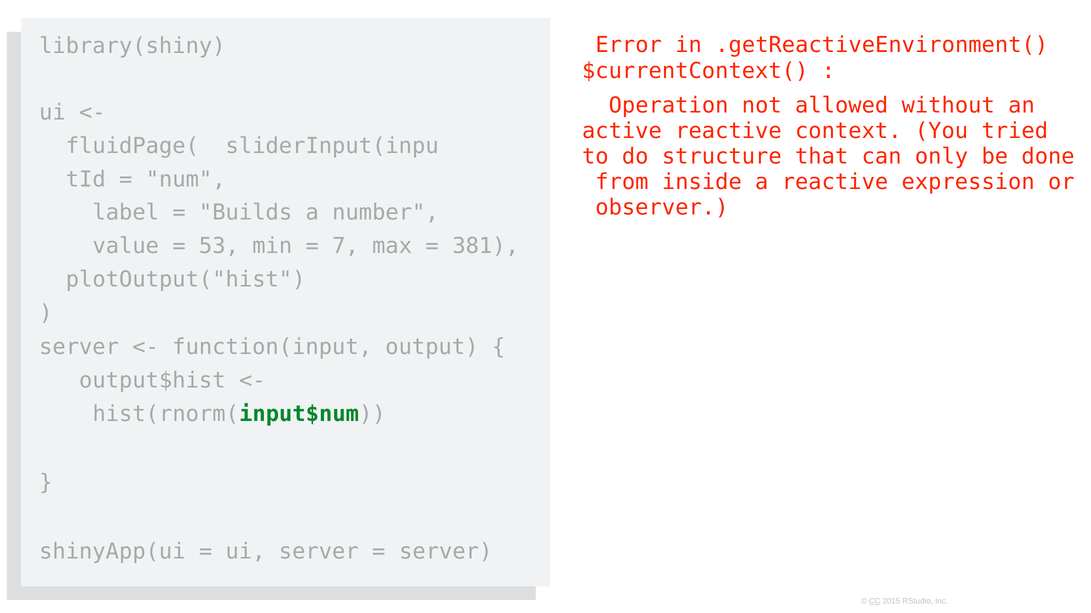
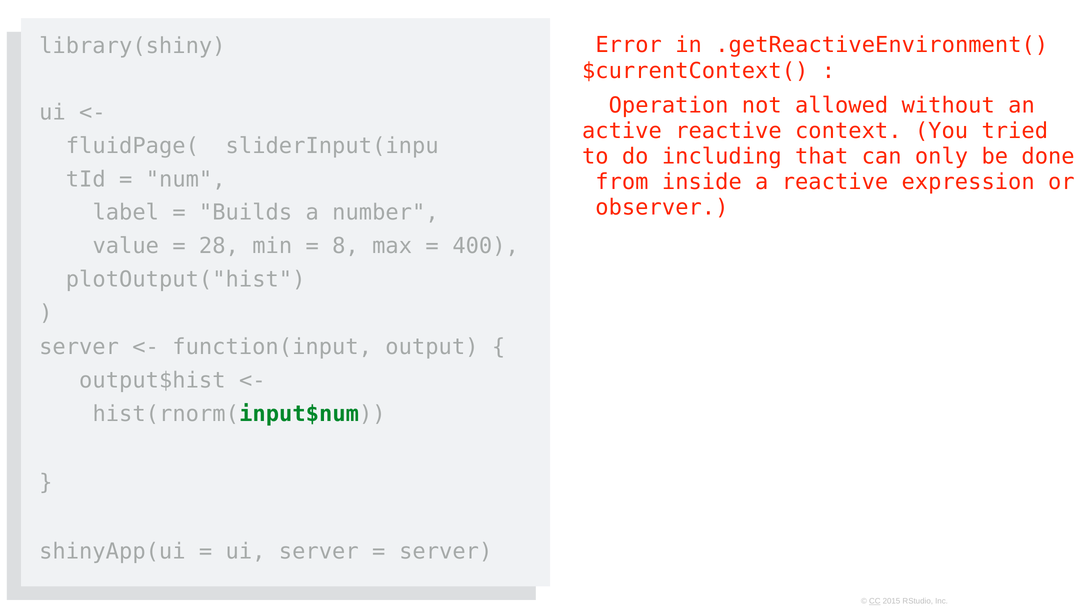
structure: structure -> including (722, 157)
53: 53 -> 28 (219, 246)
7: 7 -> 8 (345, 246)
381: 381 -> 400 (486, 246)
